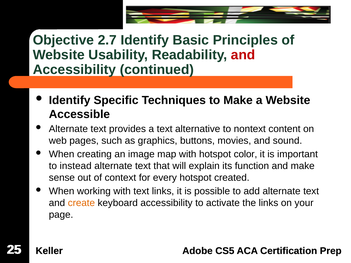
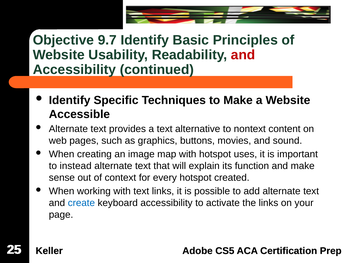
2.7: 2.7 -> 9.7 (107, 40)
color: color -> uses (245, 154)
create colour: orange -> blue (81, 203)
